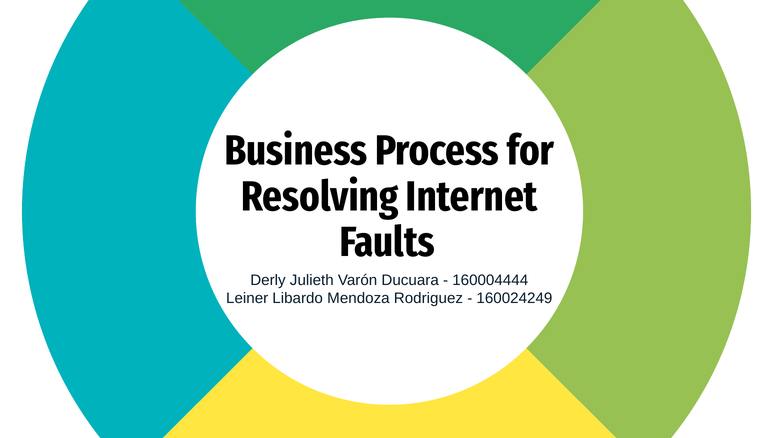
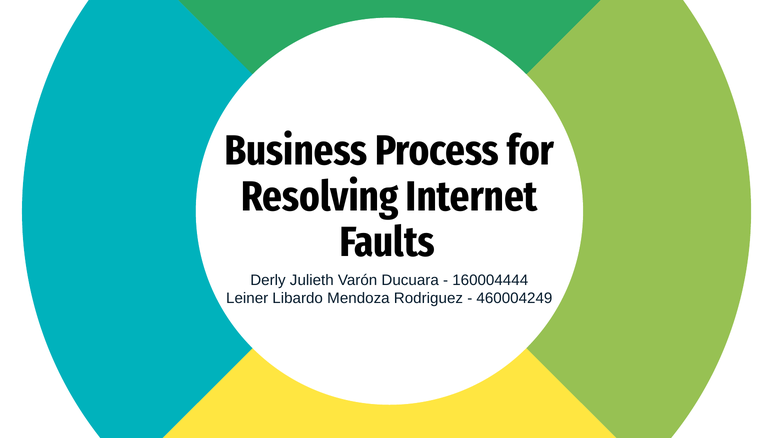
160024249: 160024249 -> 460004249 (514, 299)
